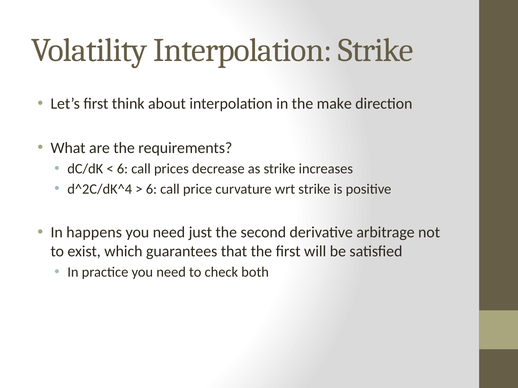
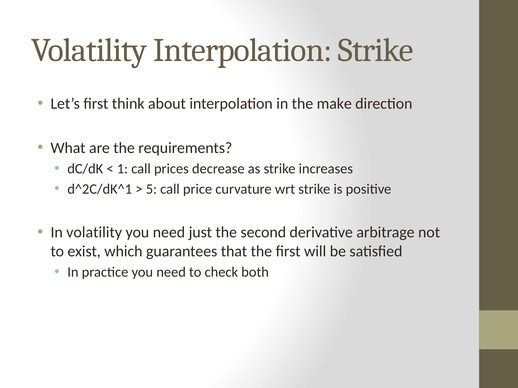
6: 6 -> 1 (122, 169)
d^2C/dK^4: d^2C/dK^4 -> d^2C/dK^1 (100, 189)
6: 6 -> 5 (151, 189)
In happens: happens -> volatility (94, 233)
